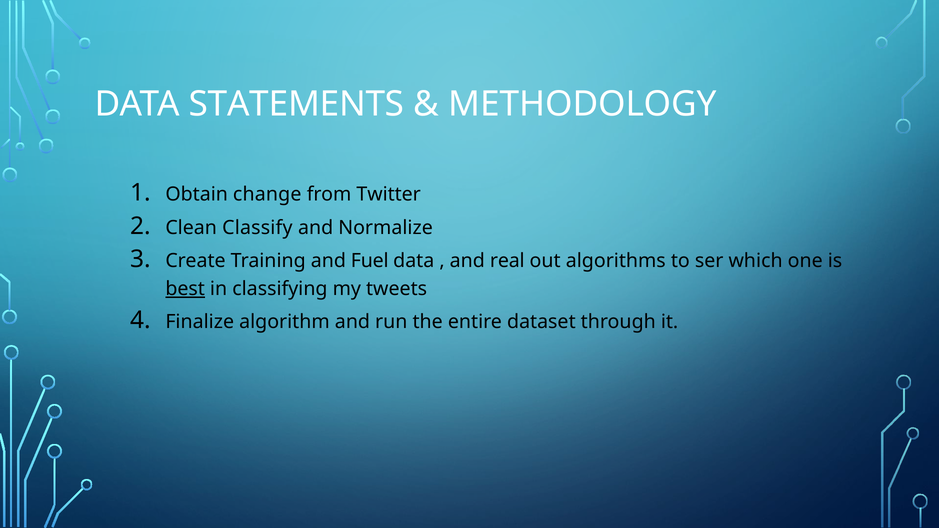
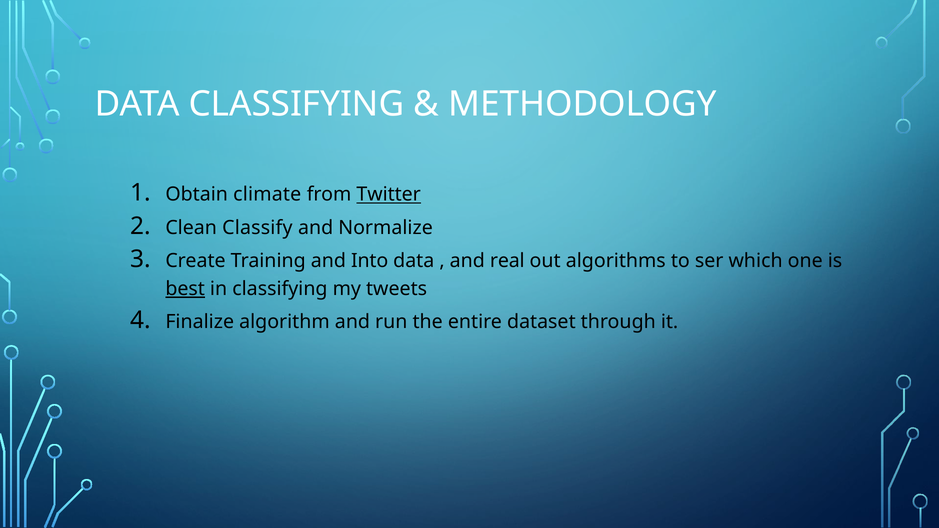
DATA STATEMENTS: STATEMENTS -> CLASSIFYING (296, 104)
change: change -> climate (267, 195)
Twitter underline: none -> present (389, 195)
Fuel: Fuel -> Into (370, 261)
